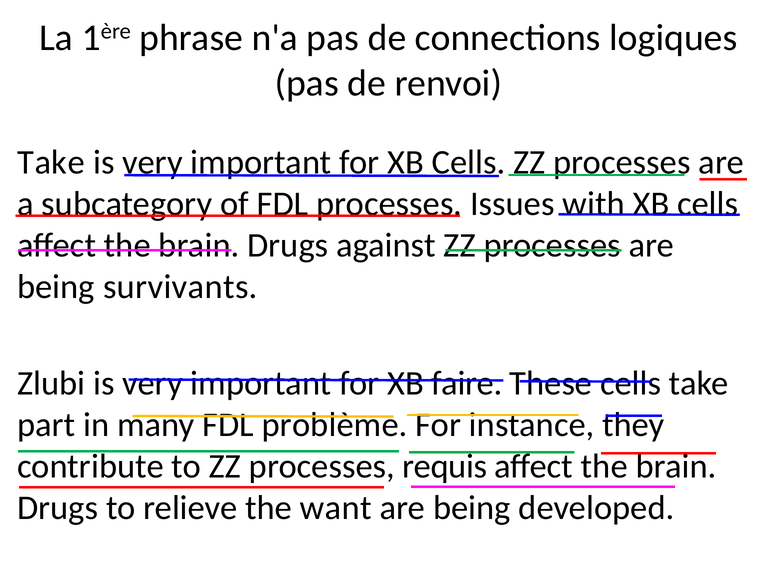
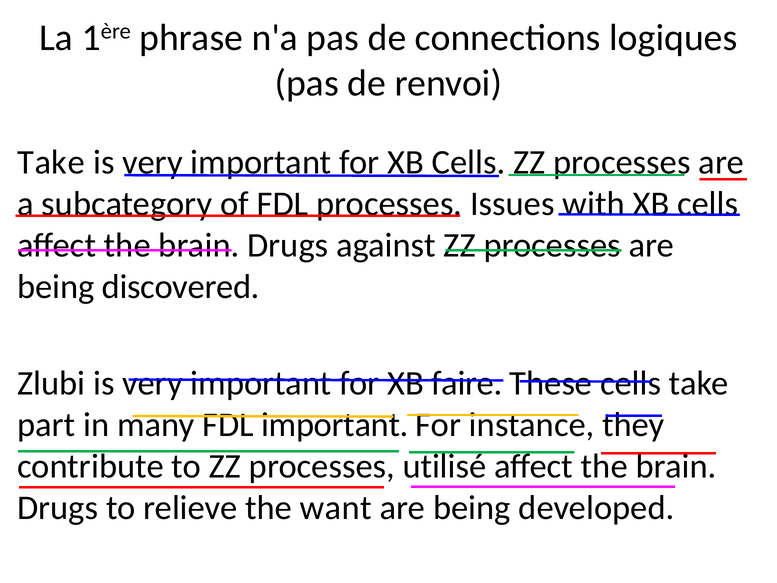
survivants: survivants -> discovered (181, 287)
FDL problème: problème -> important (335, 425)
requis: requis -> utilisé (444, 466)
